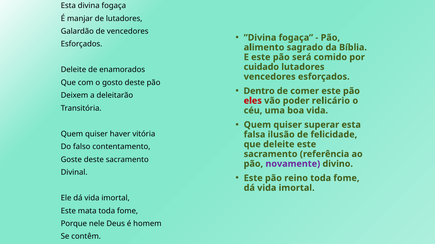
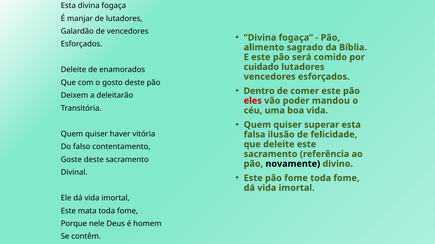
relicário: relicário -> mandou (331, 101)
novamente colour: purple -> black (293, 164)
pão reino: reino -> fome (296, 179)
